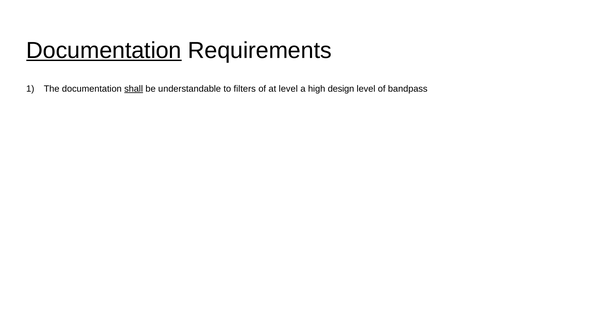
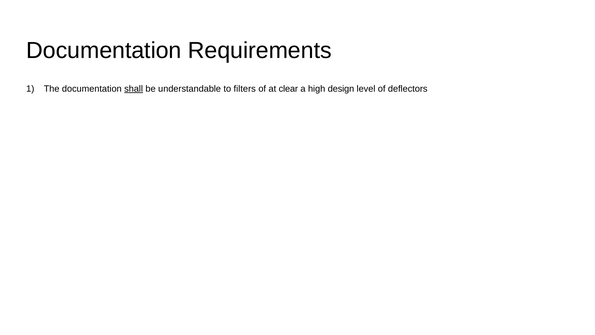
Documentation underline: present -> none (104, 50)
at level: level -> clear (288, 89)
bandpass: bandpass -> deflectors (408, 89)
